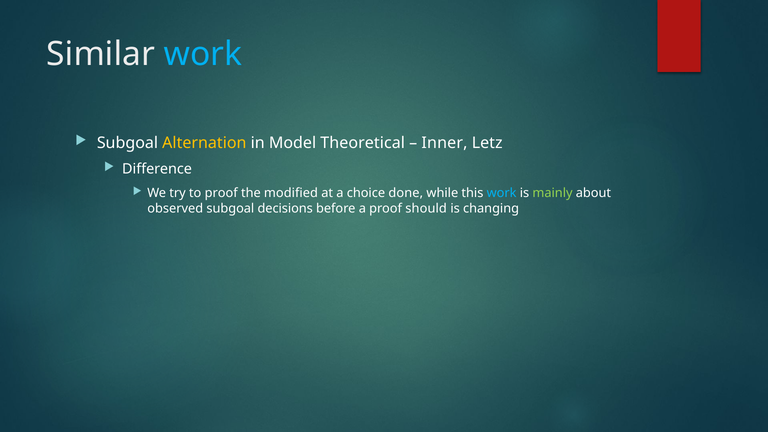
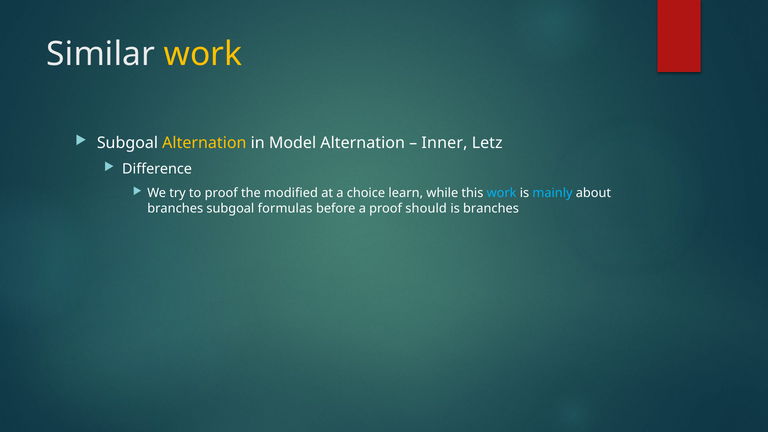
work colour: light blue -> yellow (203, 54)
Model Theoretical: Theoretical -> Alternation (363, 143)
done: done -> learn (406, 193)
mainly colour: light green -> light blue (553, 193)
observed: observed -> branches (175, 209)
decisions: decisions -> formulas (285, 209)
is changing: changing -> branches (491, 209)
